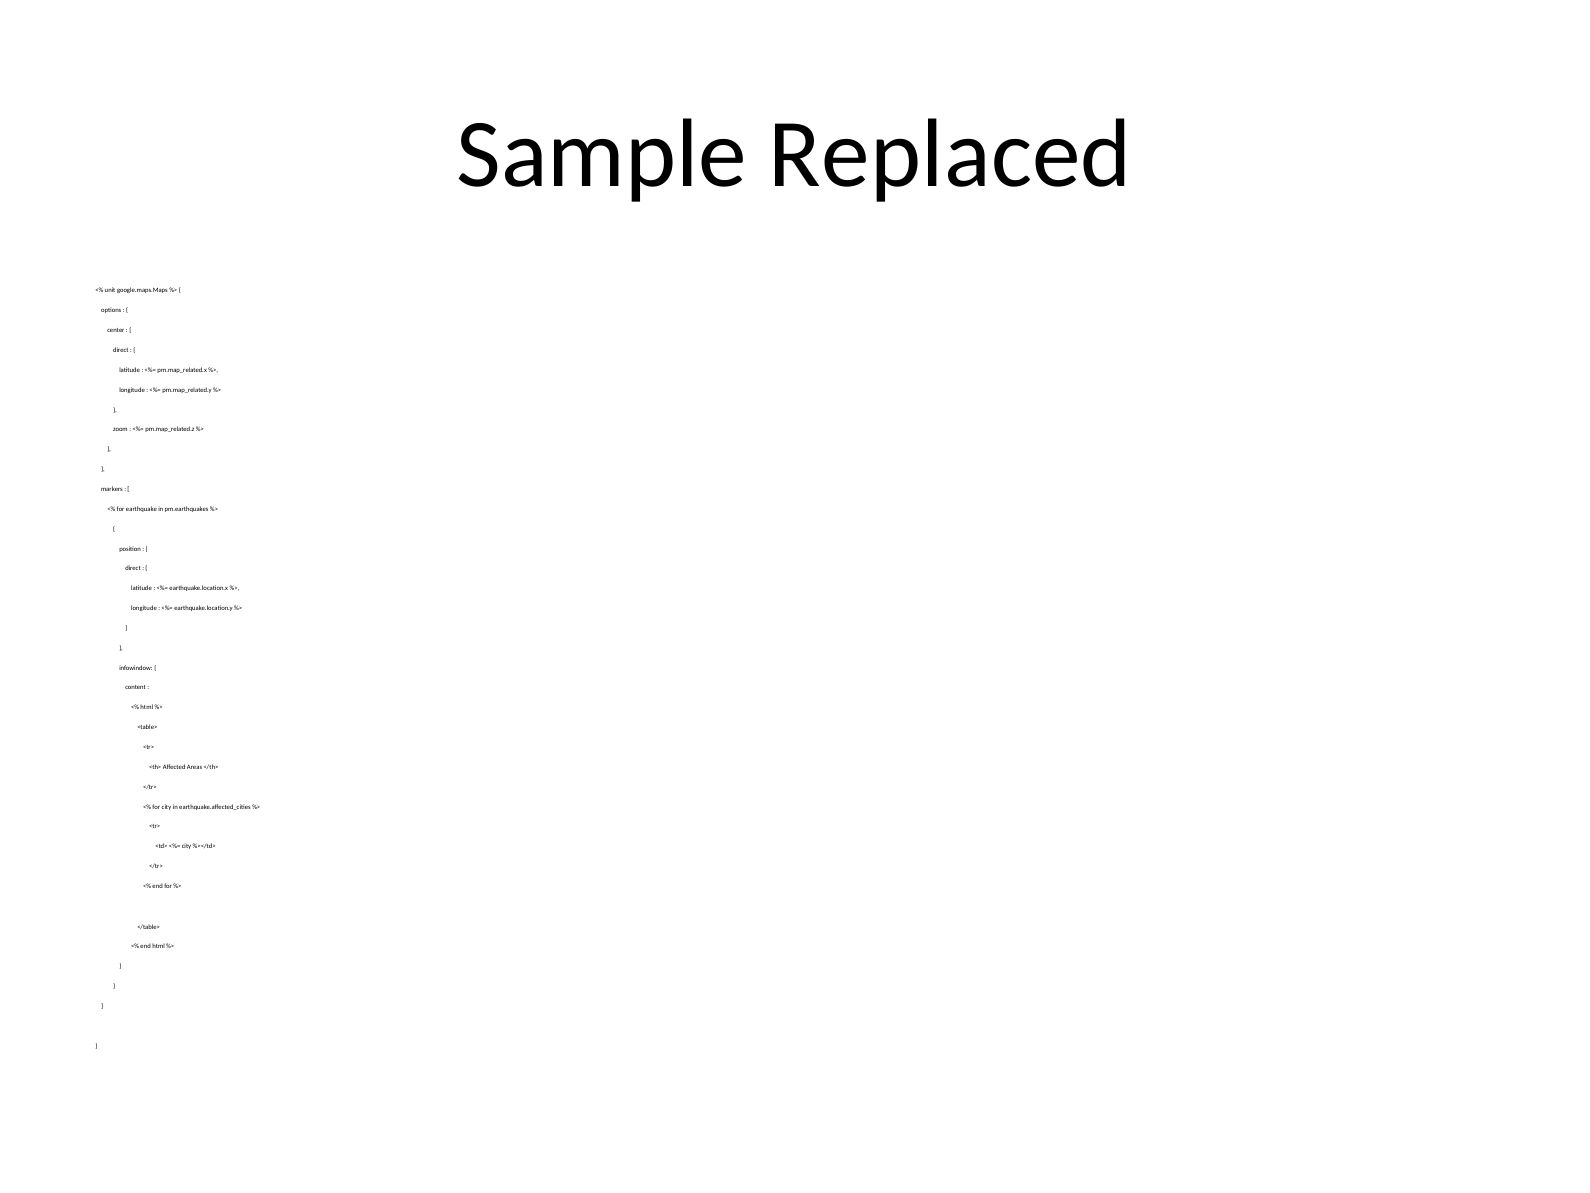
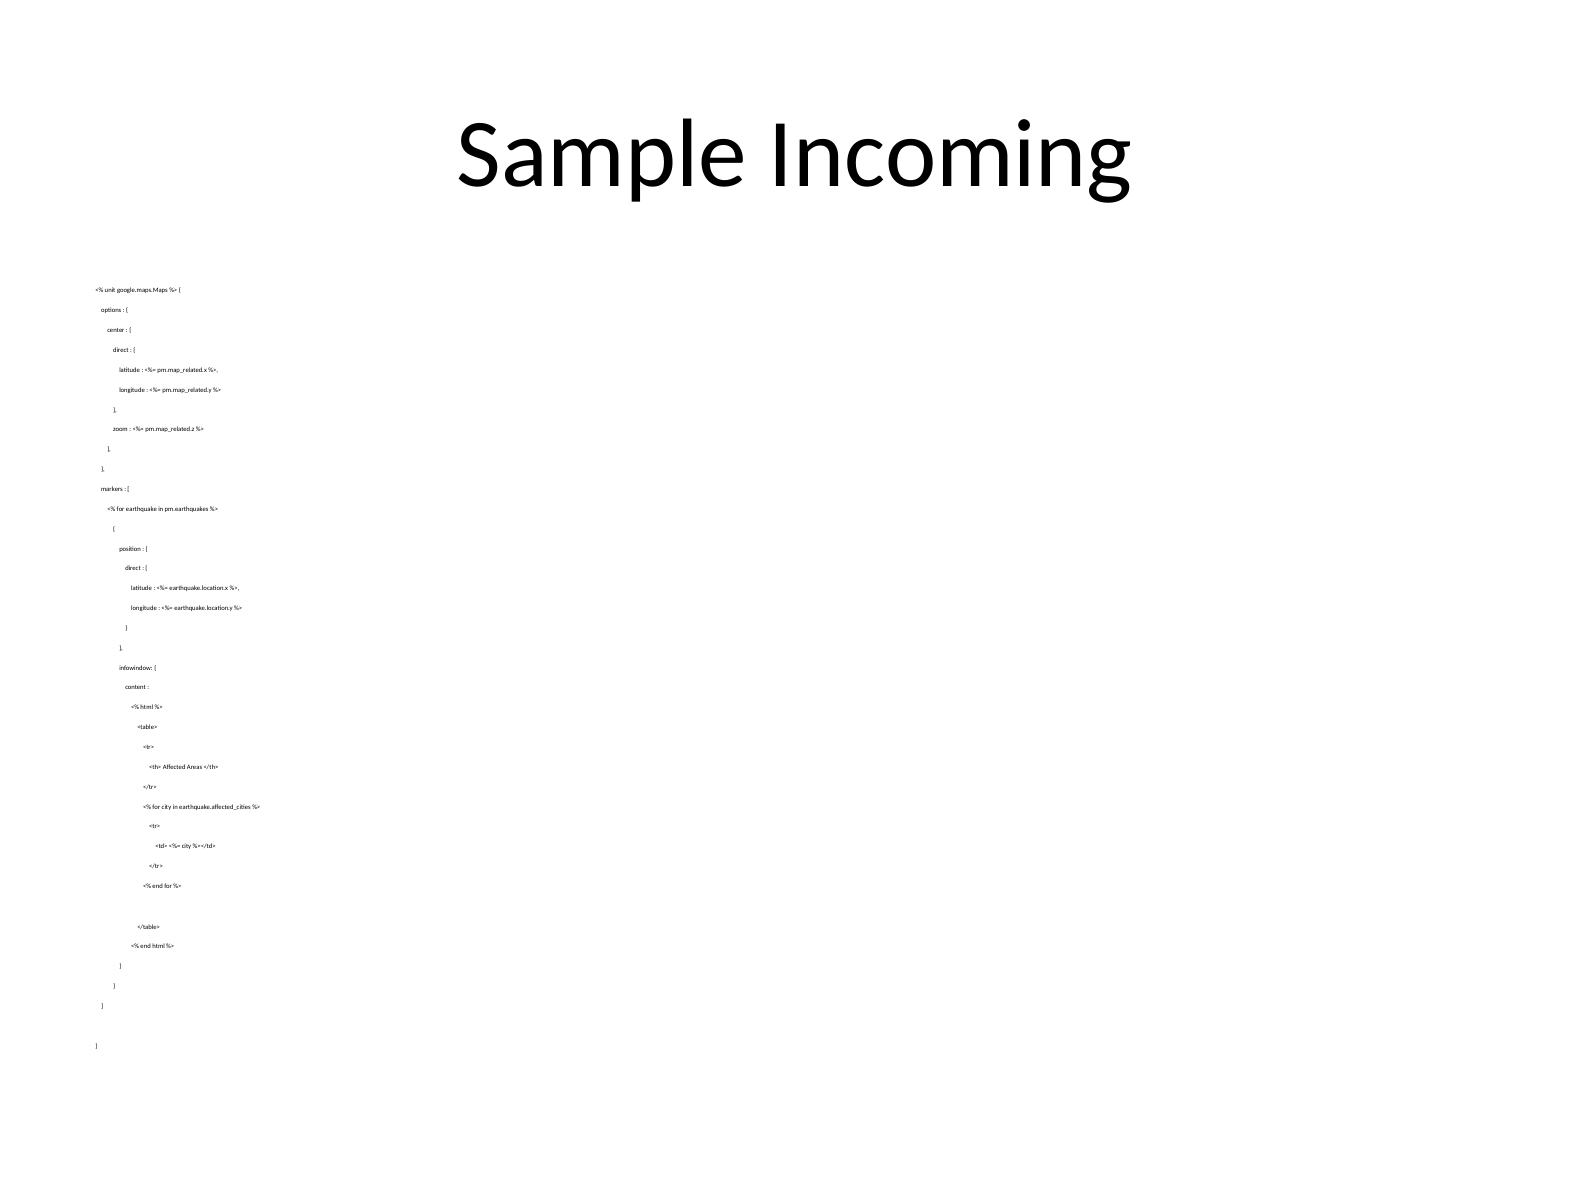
Replaced: Replaced -> Incoming (951, 154)
